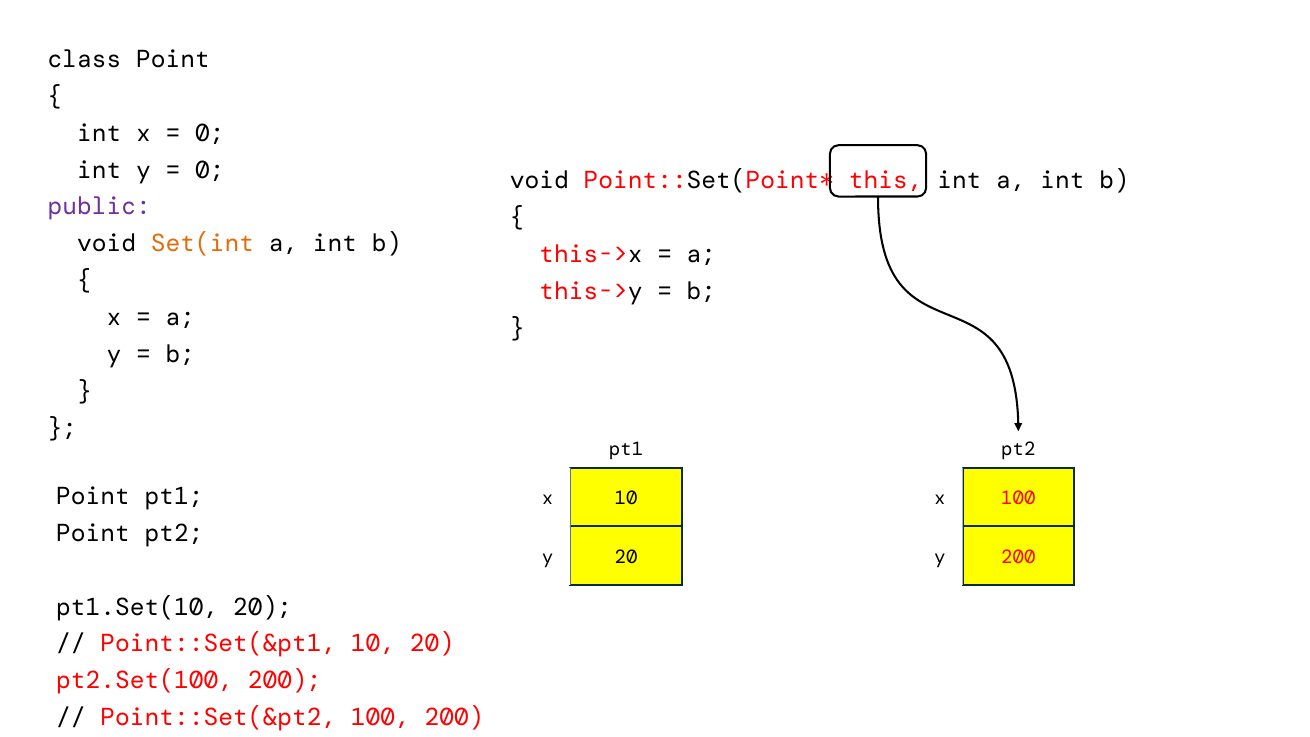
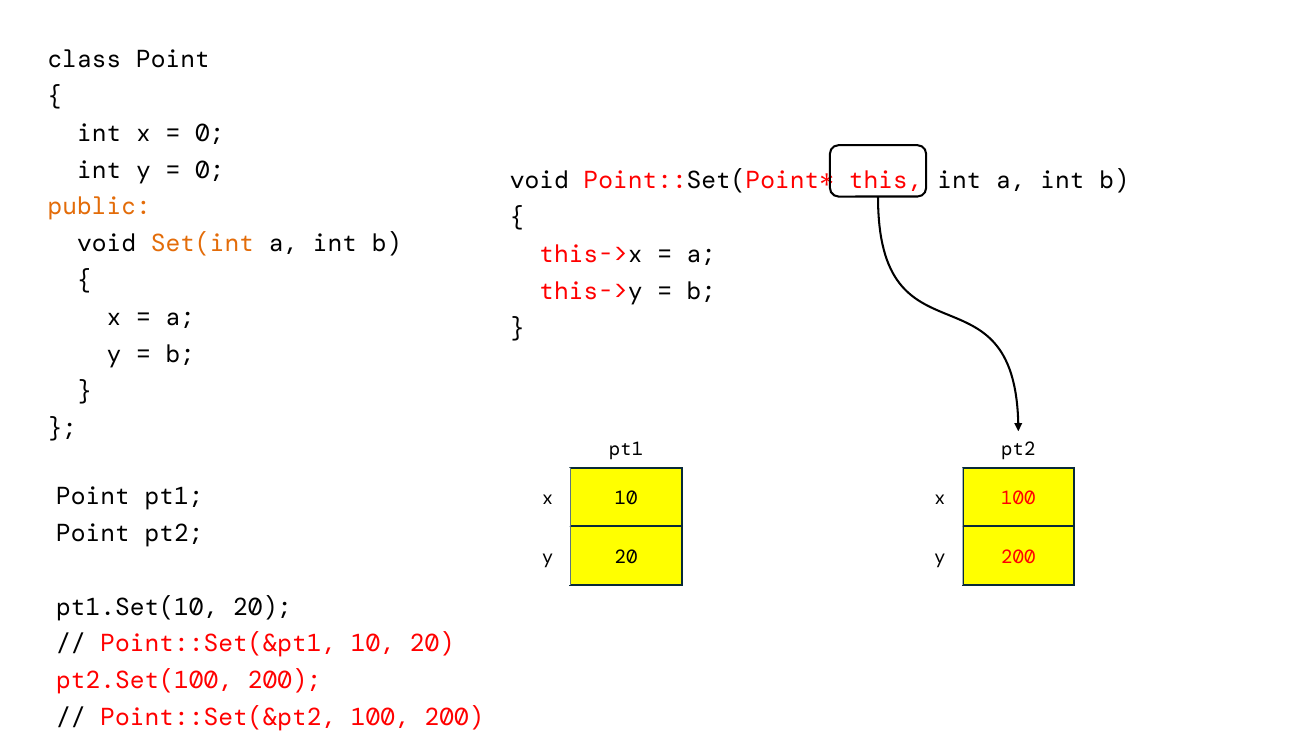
public colour: purple -> orange (99, 207)
